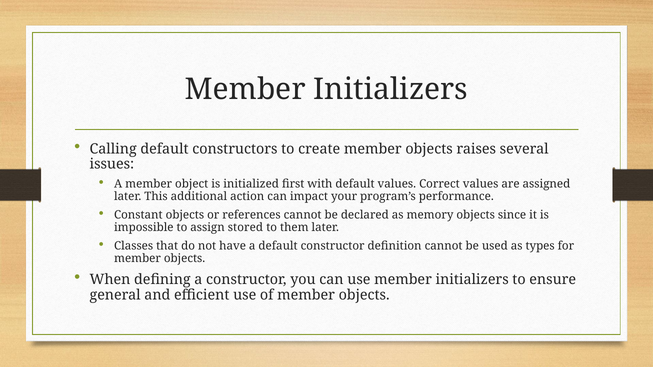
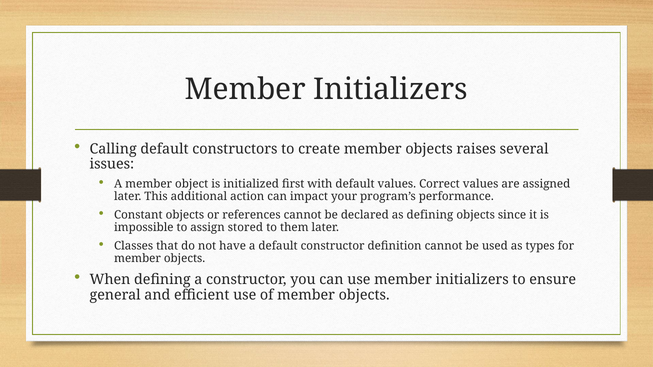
as memory: memory -> defining (430, 215)
